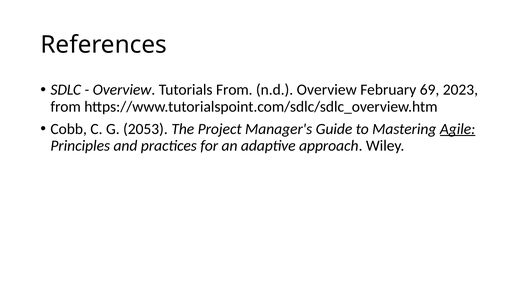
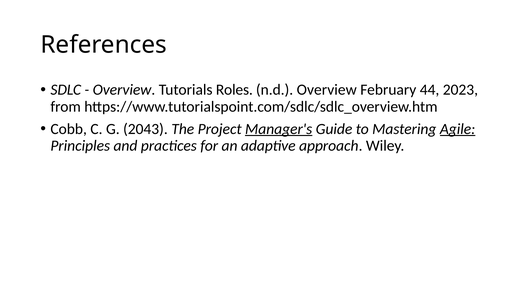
Tutorials From: From -> Roles (234, 90)
69: 69 -> 44 (430, 90)
2053: 2053 -> 2043 (145, 129)
Manager's underline: none -> present (279, 129)
